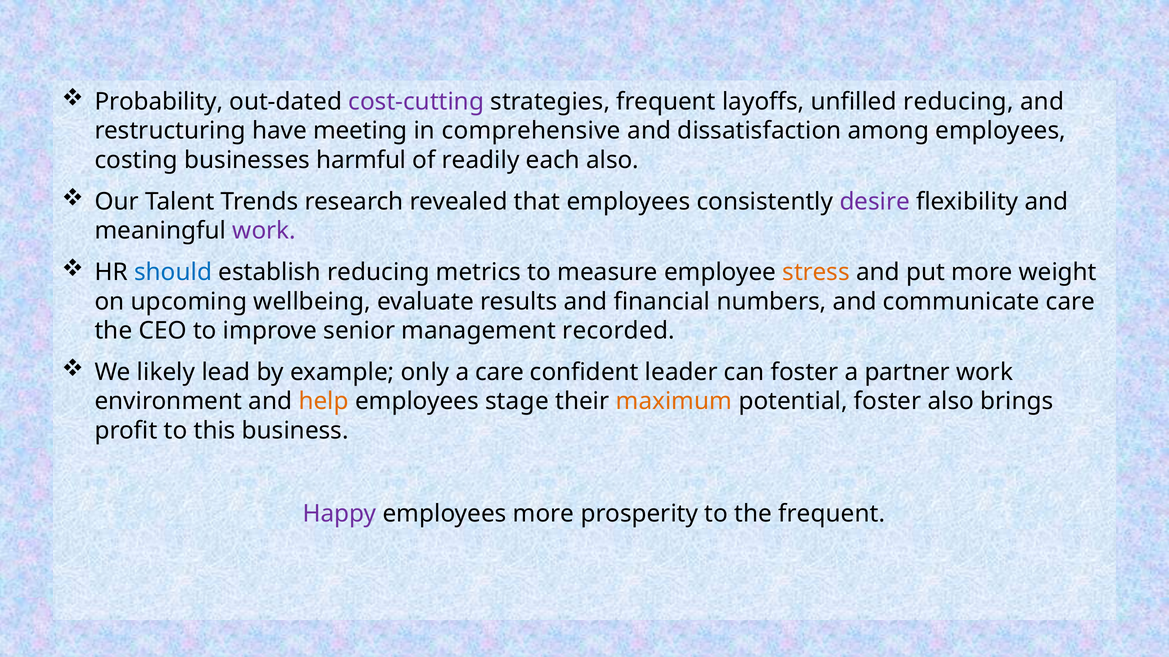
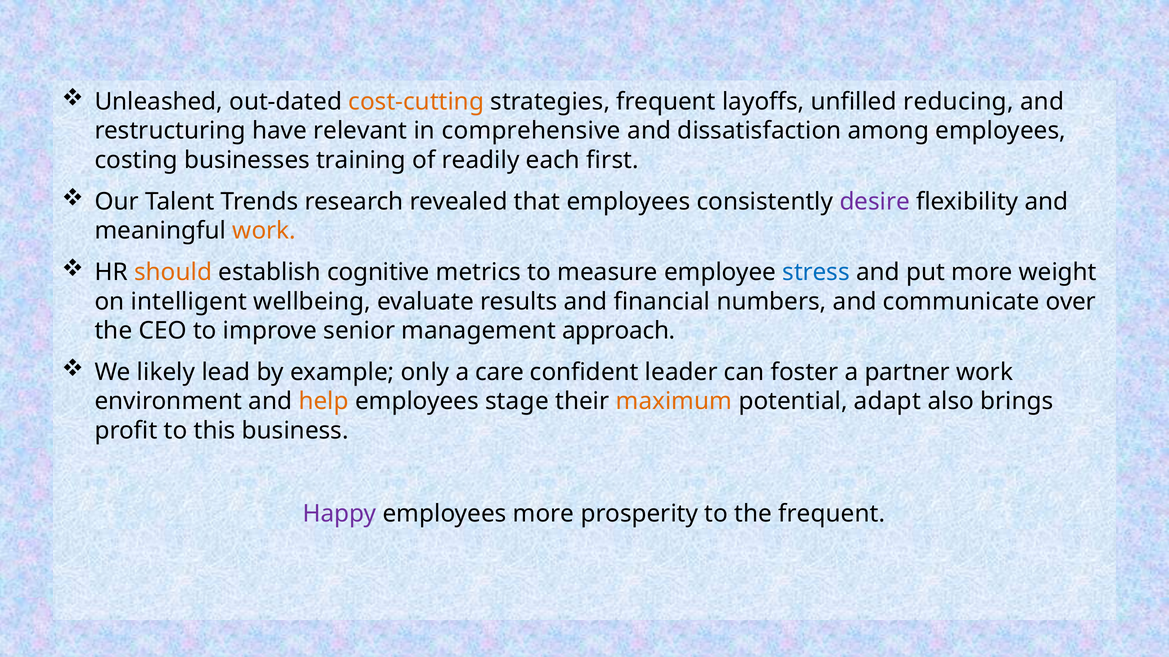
Probability: Probability -> Unleashed (159, 102)
cost-cutting colour: purple -> orange (416, 102)
meeting: meeting -> relevant (360, 131)
harmful: harmful -> training (361, 160)
each also: also -> first (613, 160)
work colour: purple -> orange (264, 231)
should colour: blue -> orange (173, 272)
establish reducing: reducing -> cognitive (378, 272)
stress colour: orange -> blue (816, 272)
upcoming: upcoming -> intelligent (189, 302)
communicate care: care -> over (1071, 302)
recorded: recorded -> approach (619, 331)
potential foster: foster -> adapt (887, 402)
